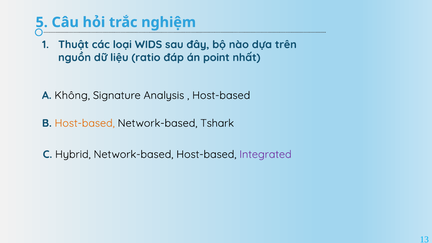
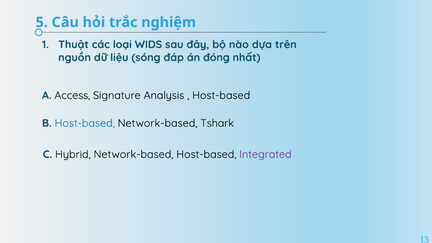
ratio: ratio -> sóng (146, 58)
point: point -> đóng (216, 58)
Không: Không -> Access (72, 95)
Host-based colour: orange -> blue (85, 123)
